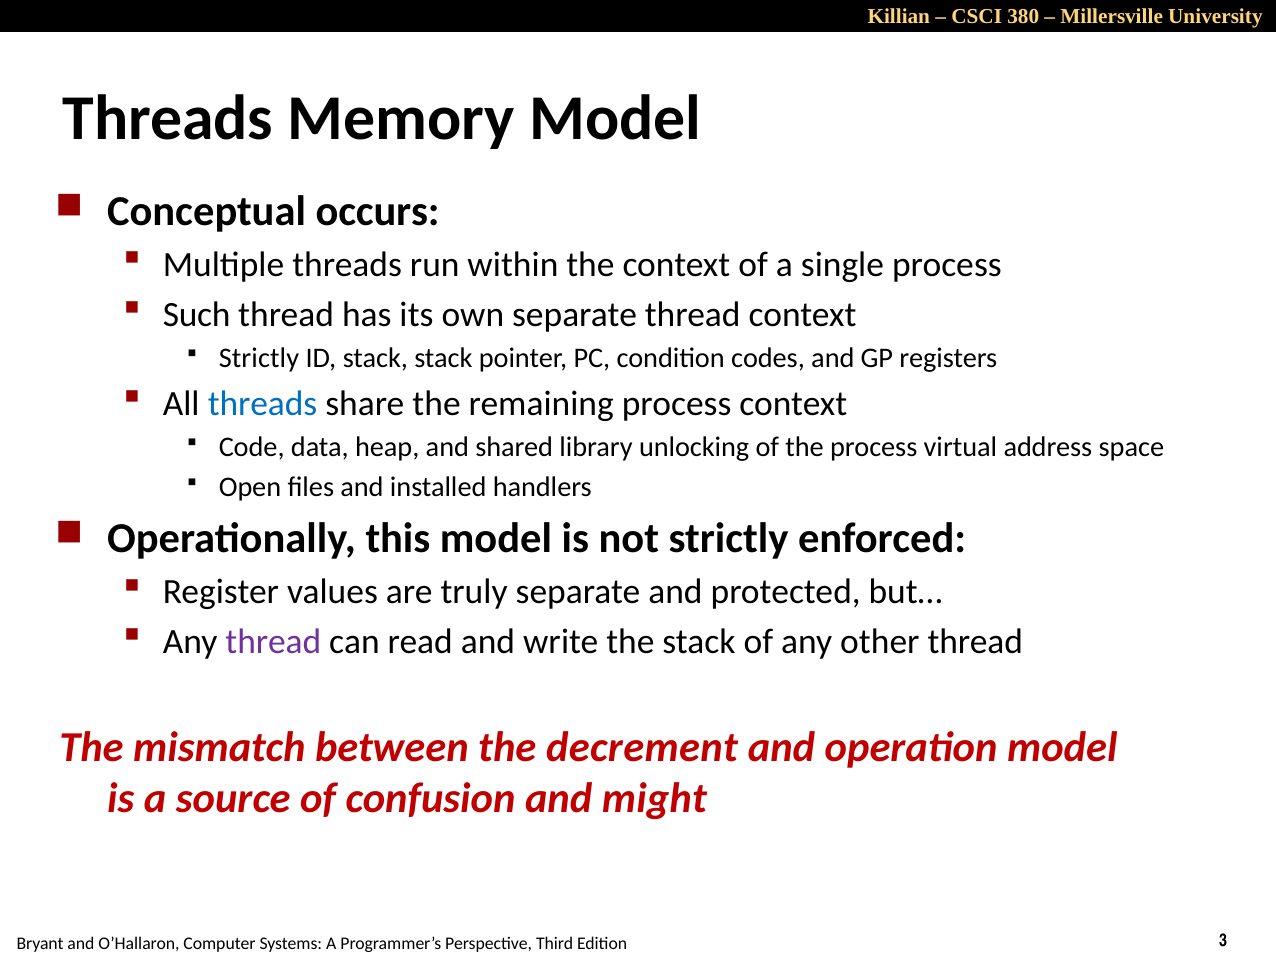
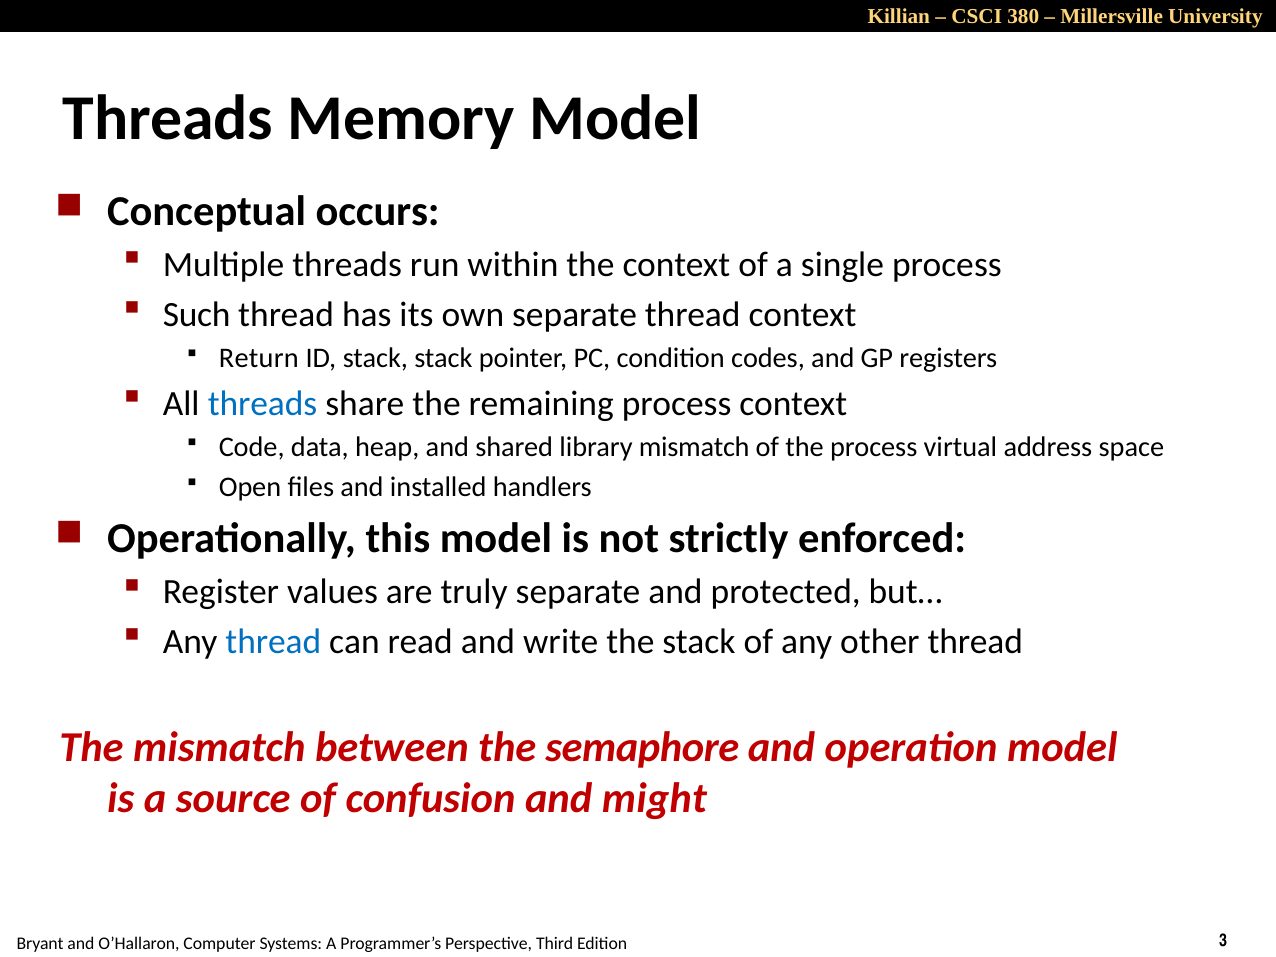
Strictly: Strictly -> Return (259, 358)
library unlocking: unlocking -> mismatch (694, 447)
thread colour: purple -> blue (273, 642)
decrement: decrement -> semaphore (642, 747)
